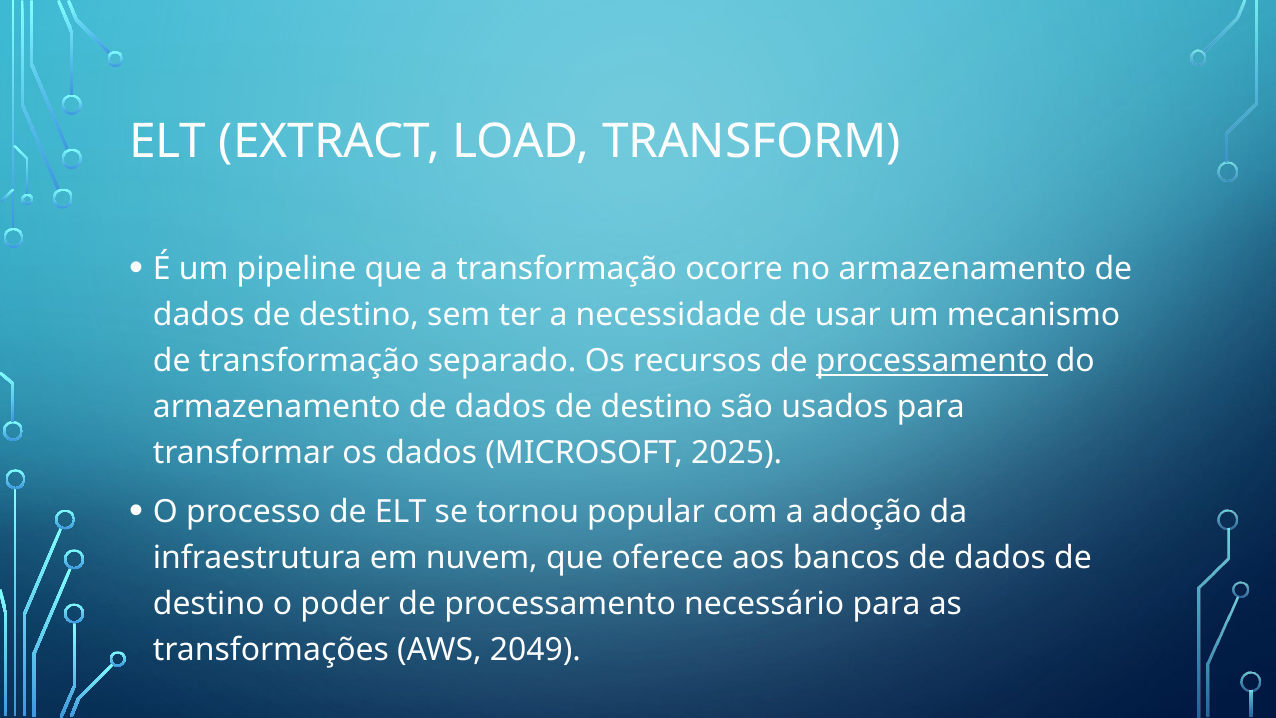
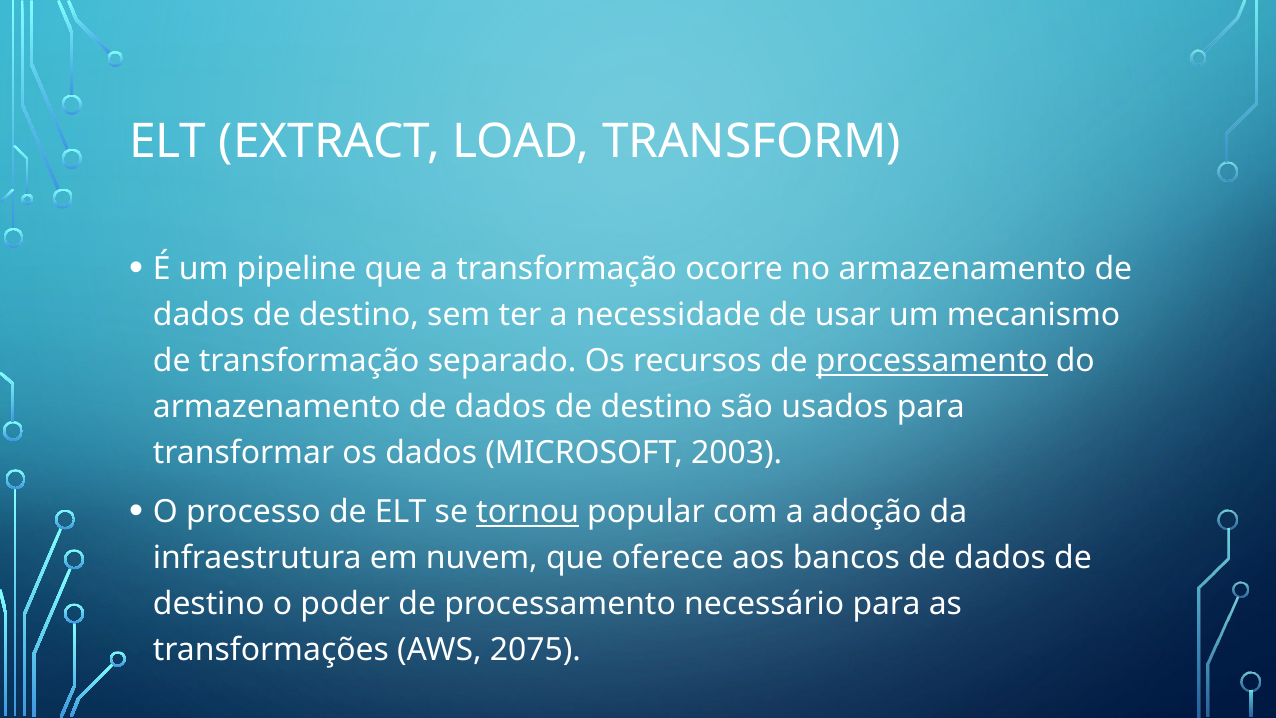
2025: 2025 -> 2003 (737, 453)
tornou underline: none -> present (528, 512)
2049: 2049 -> 2075 (535, 650)
